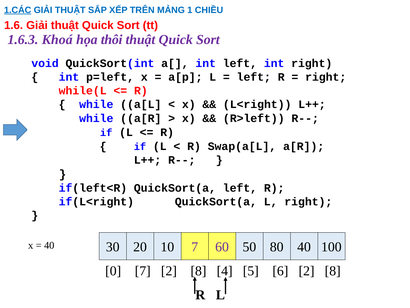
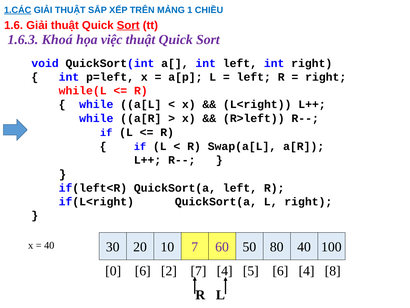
Sort underline: none -> present (128, 25)
thôi: thôi -> việc (112, 40)
0 7: 7 -> 6 (143, 271)
8: 8 -> 7 (198, 271)
6 2: 2 -> 4 (307, 271)
